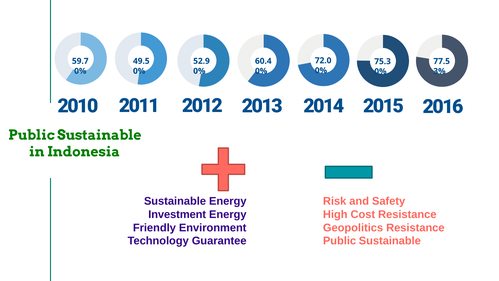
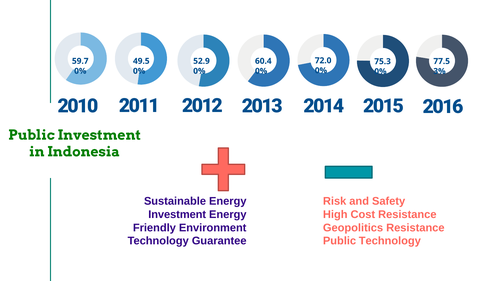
Sustainable: Sustainable -> Investment (99, 135)
Sustainable: Sustainable -> Technology (390, 241)
